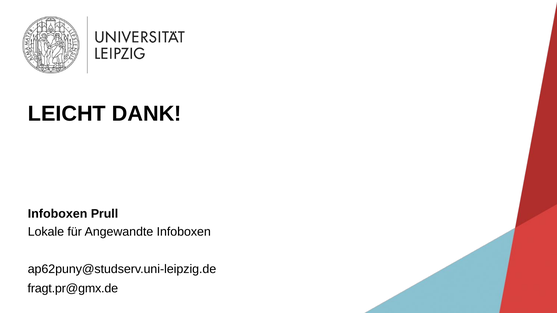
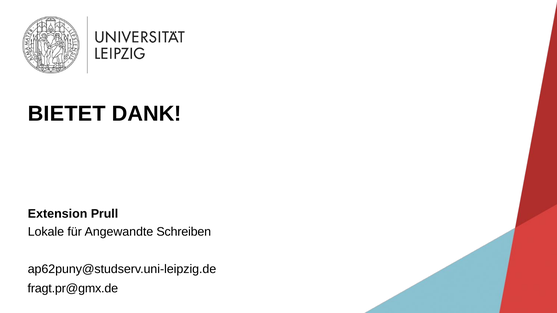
LEICHT: LEICHT -> BIETET (67, 114)
Infoboxen: Infoboxen -> Extension (58, 214)
Angewandte Infoboxen: Infoboxen -> Schreiben (184, 232)
